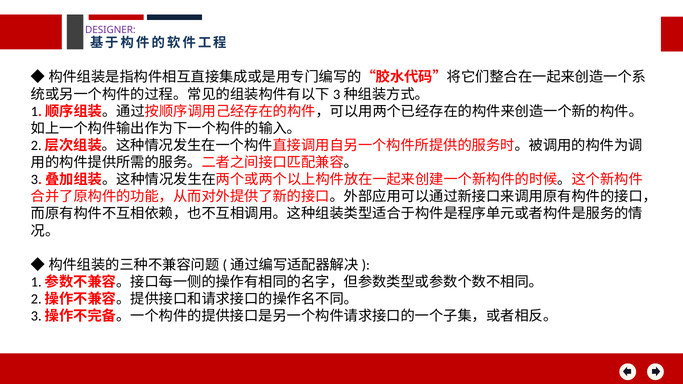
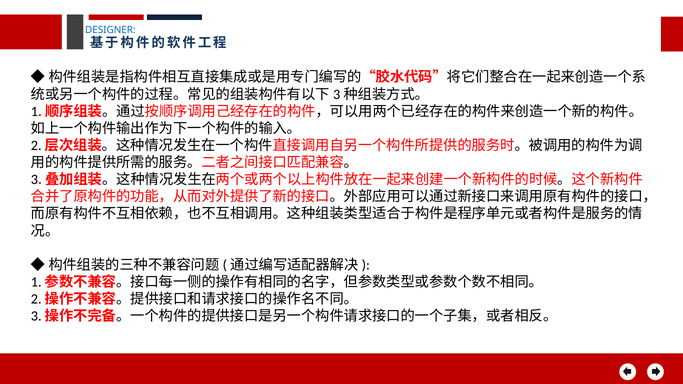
DESIGNER colour: purple -> blue (110, 30)
